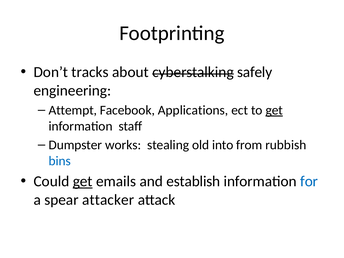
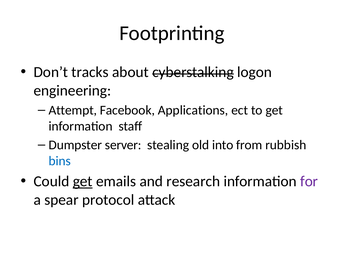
safely: safely -> logon (255, 72)
get underline: present -> none (274, 110)
works: works -> server (123, 145)
establish: establish -> research (193, 181)
for colour: blue -> purple (309, 181)
attacker: attacker -> protocol (108, 200)
